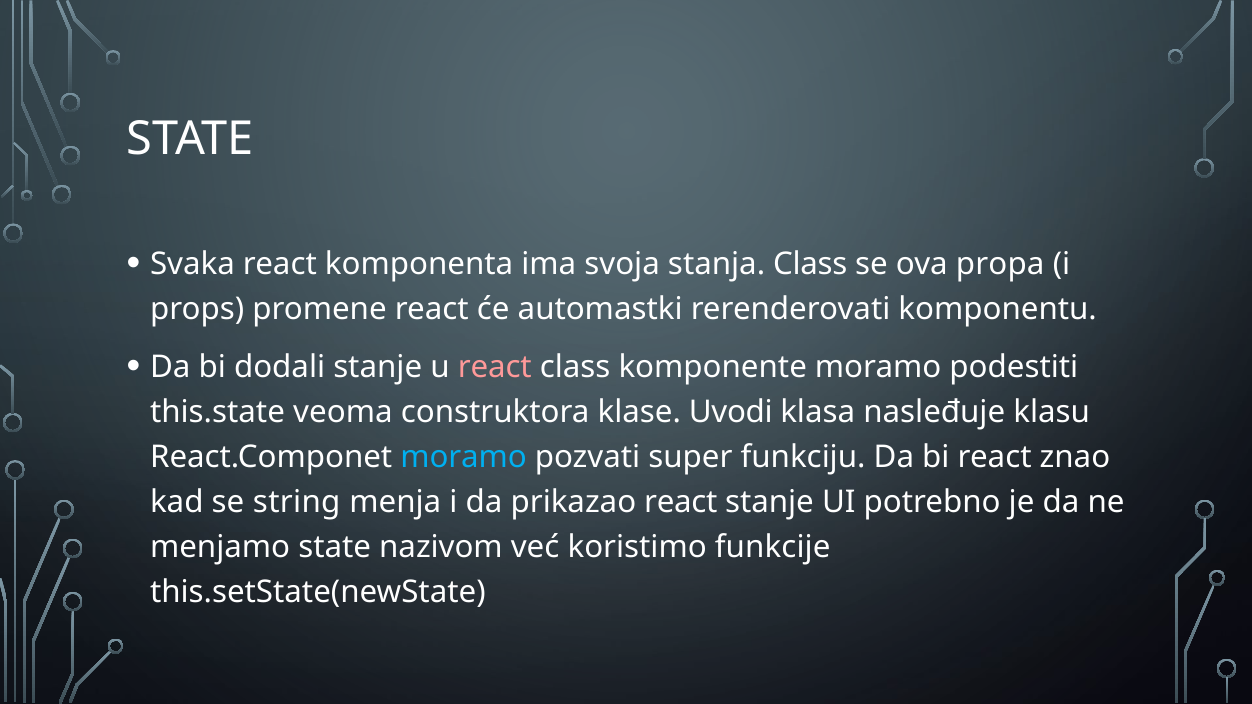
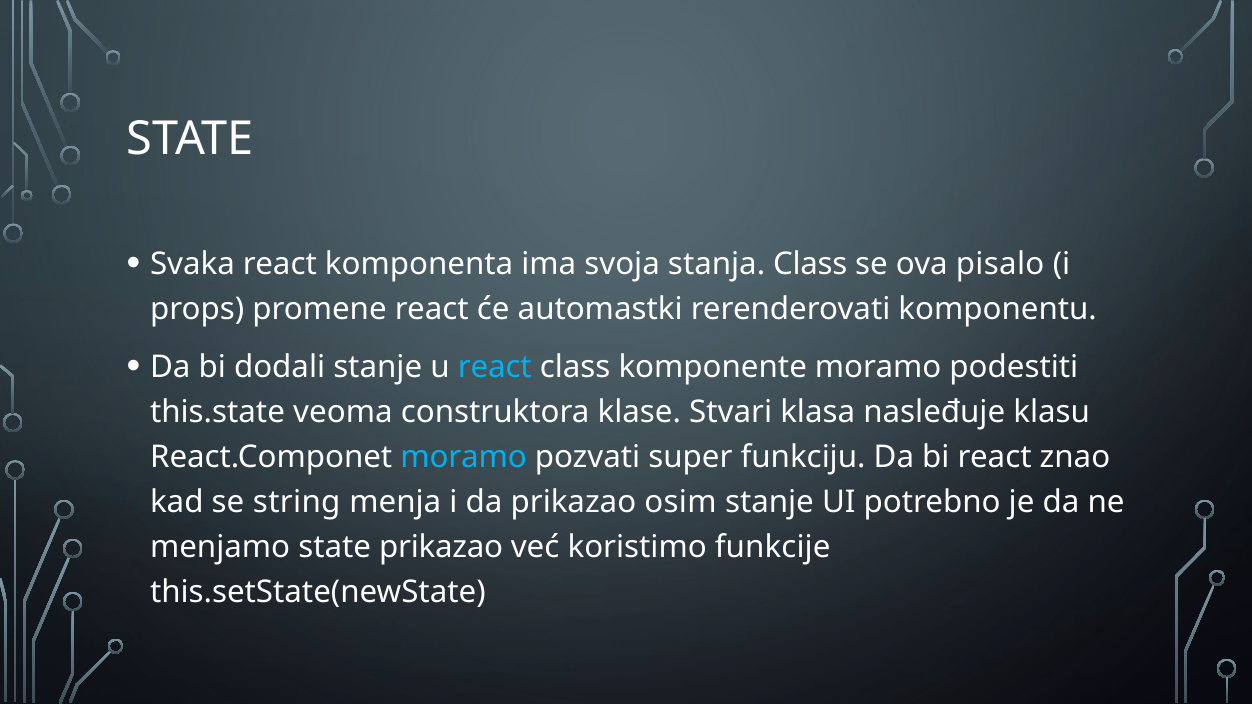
propa: propa -> pisalo (1000, 264)
react colour: pink -> light blue (495, 367)
Uvodi: Uvodi -> Stvari (731, 412)
prikazao react: react -> osim (681, 503)
state nazivom: nazivom -> prikazao (441, 548)
